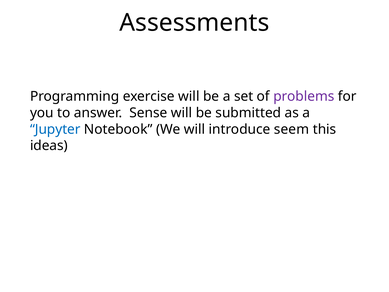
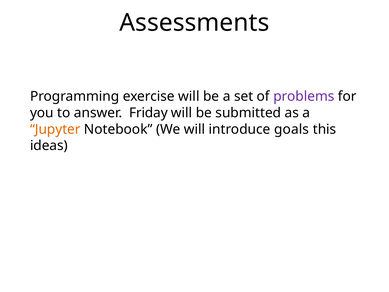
Sense: Sense -> Friday (148, 113)
Jupyter colour: blue -> orange (55, 129)
seem: seem -> goals (292, 129)
